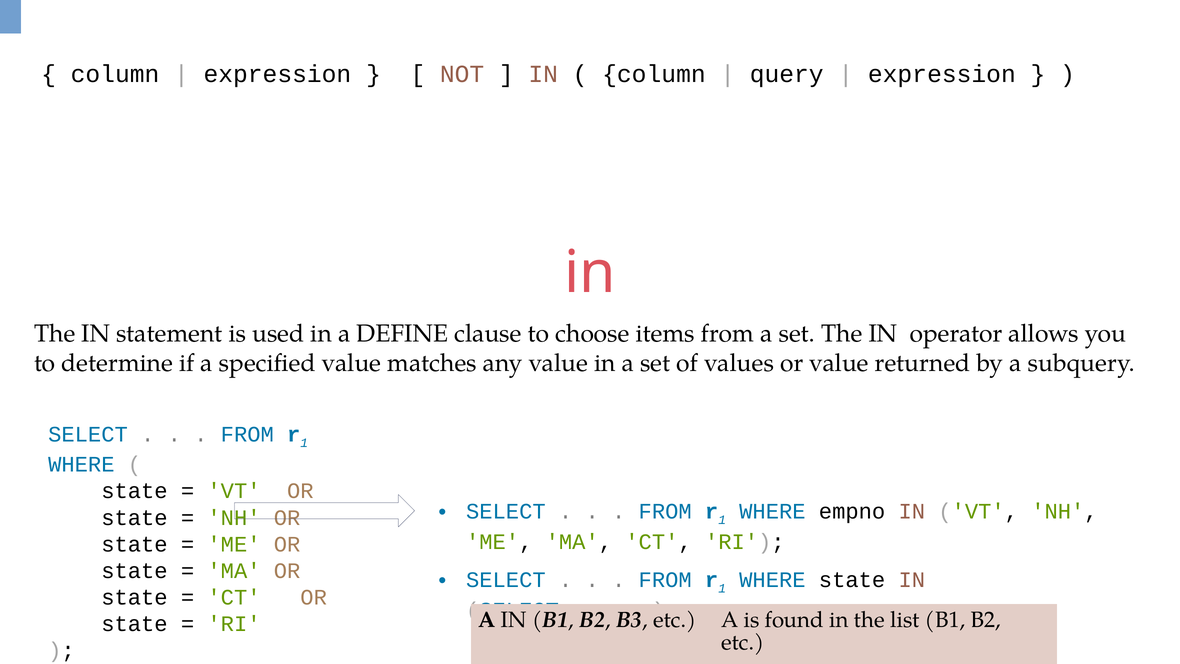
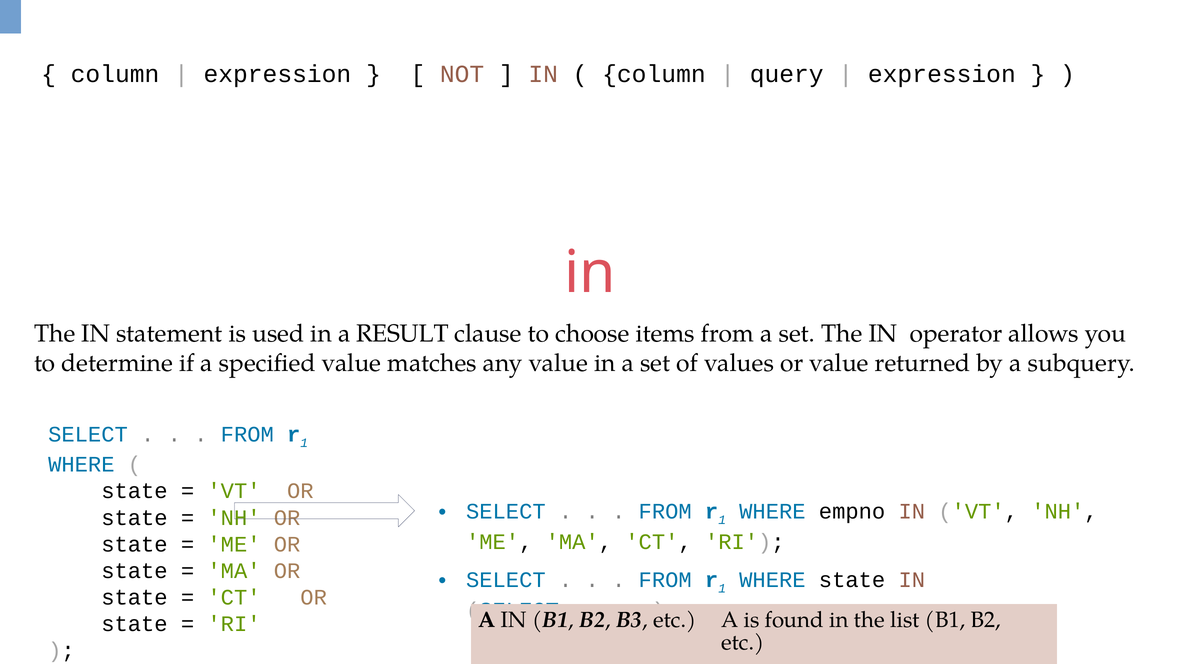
DEFINE: DEFINE -> RESULT (402, 333)
